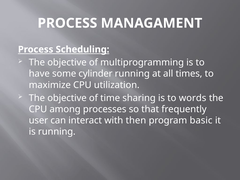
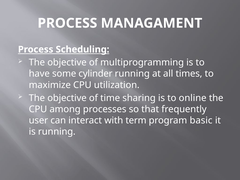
words: words -> online (193, 98)
then: then -> term (136, 120)
